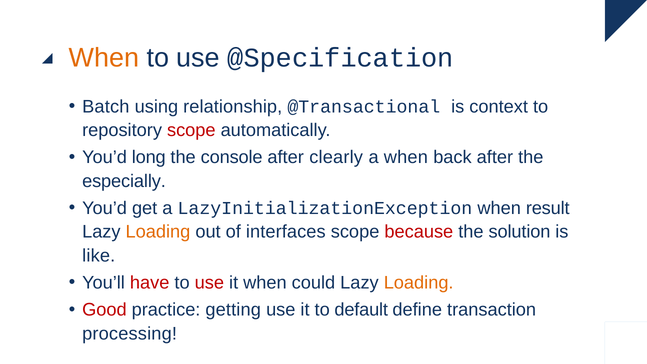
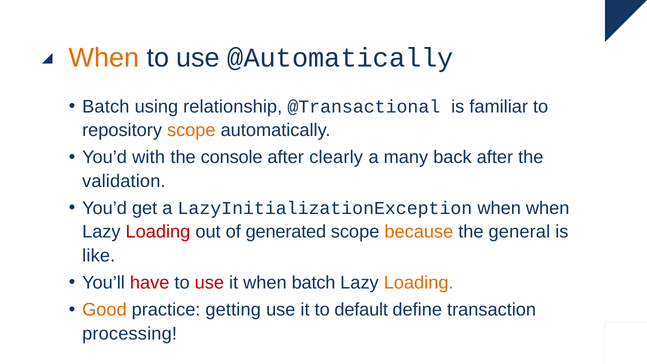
@Specification: @Specification -> @Automatically (341, 58)
context: context -> familiar (499, 107)
scope colour: red -> orange (191, 130)
long: long -> with (149, 157)
a when: when -> many (406, 157)
especially: especially -> validation (124, 181)
when result: result -> when (548, 208)
Loading colour: orange -> red (158, 232)
interfaces: interfaces -> generated (286, 232)
because colour: red -> orange (419, 232)
solution: solution -> general (519, 232)
when could: could -> batch (314, 283)
Good colour: red -> orange (104, 310)
